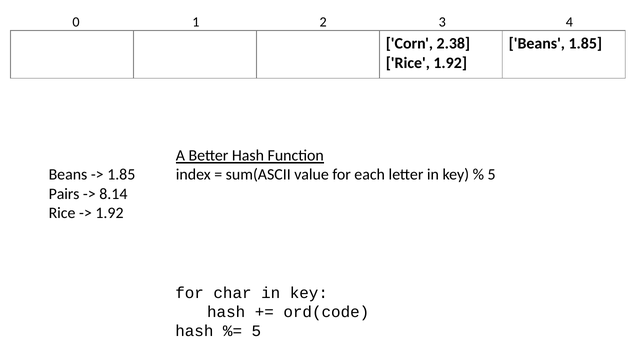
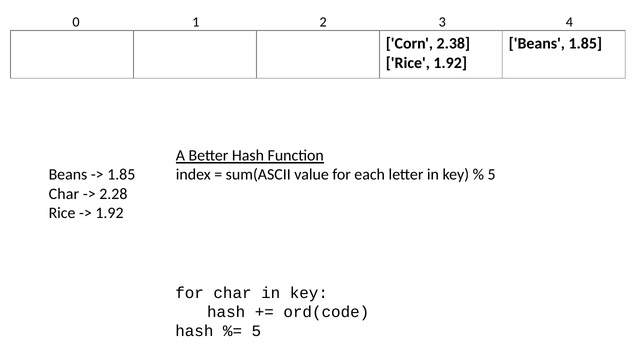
Pairs: Pairs -> Char (64, 194)
8.14: 8.14 -> 2.28 (113, 194)
